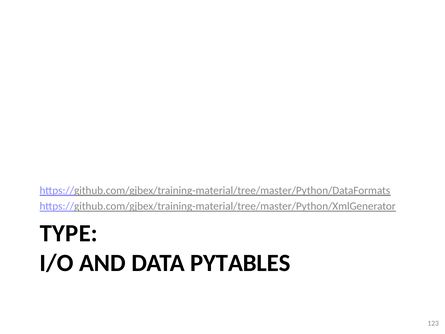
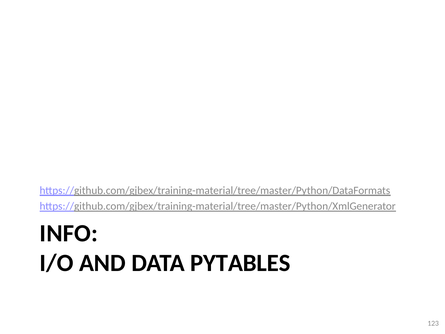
TYPE: TYPE -> INFO (69, 233)
